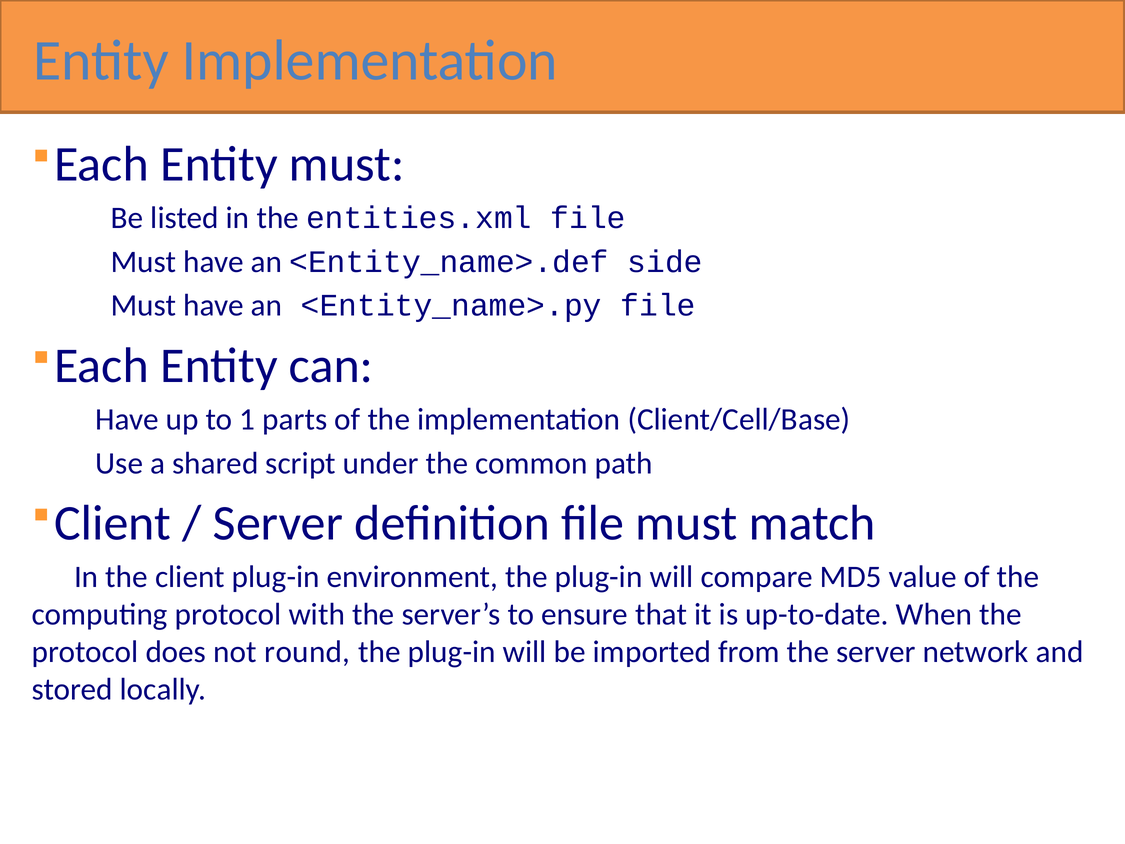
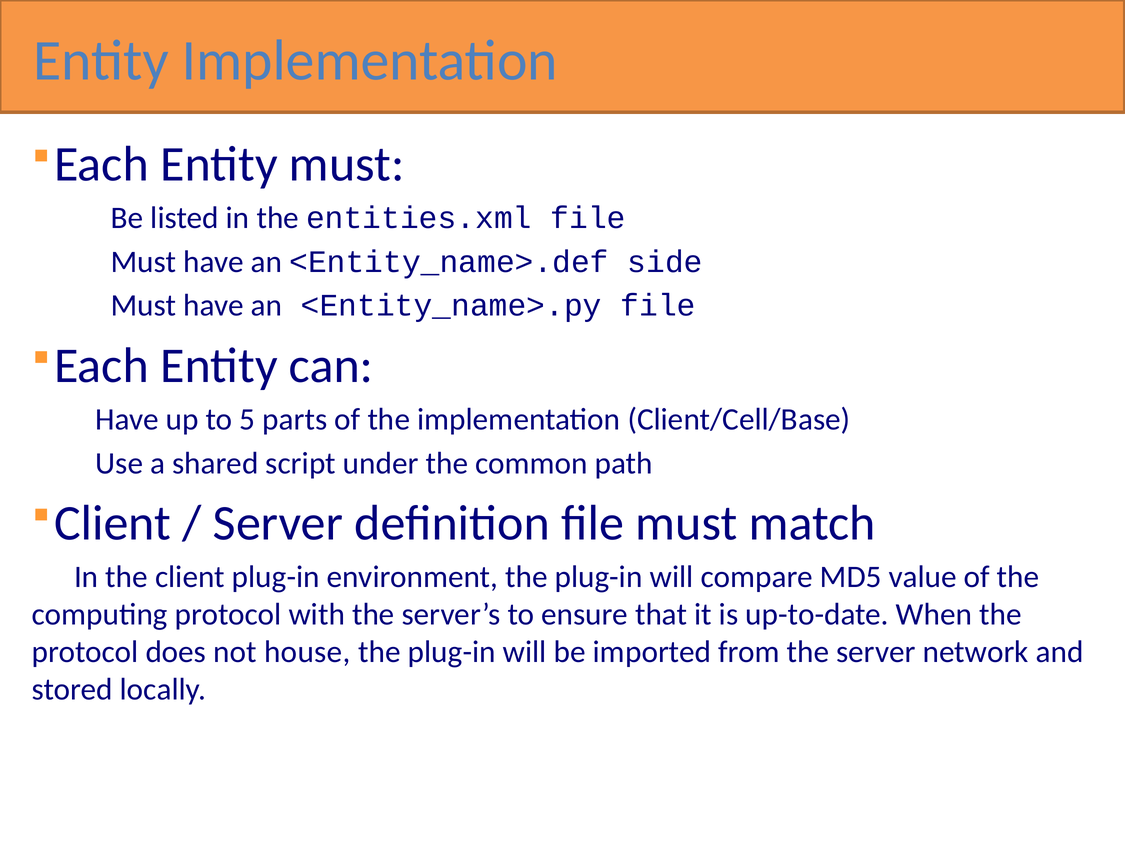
1: 1 -> 5 (247, 419)
round: round -> house (307, 652)
